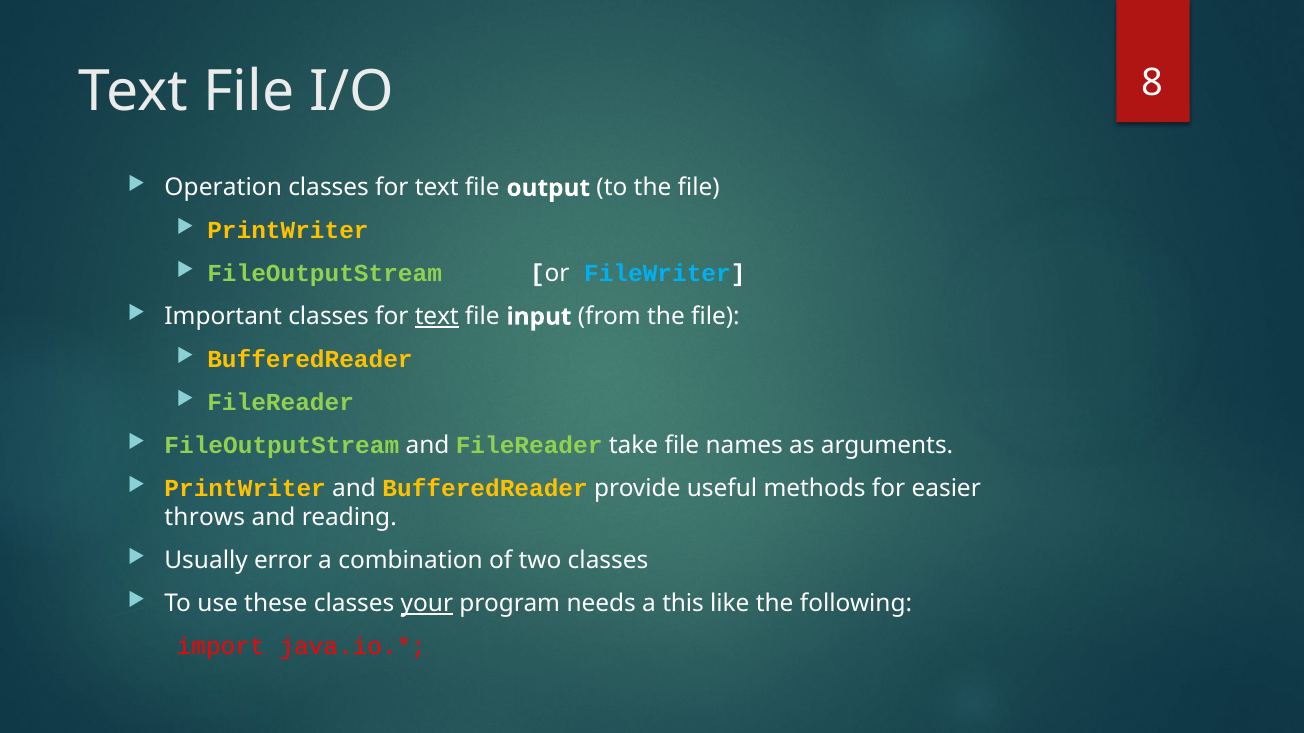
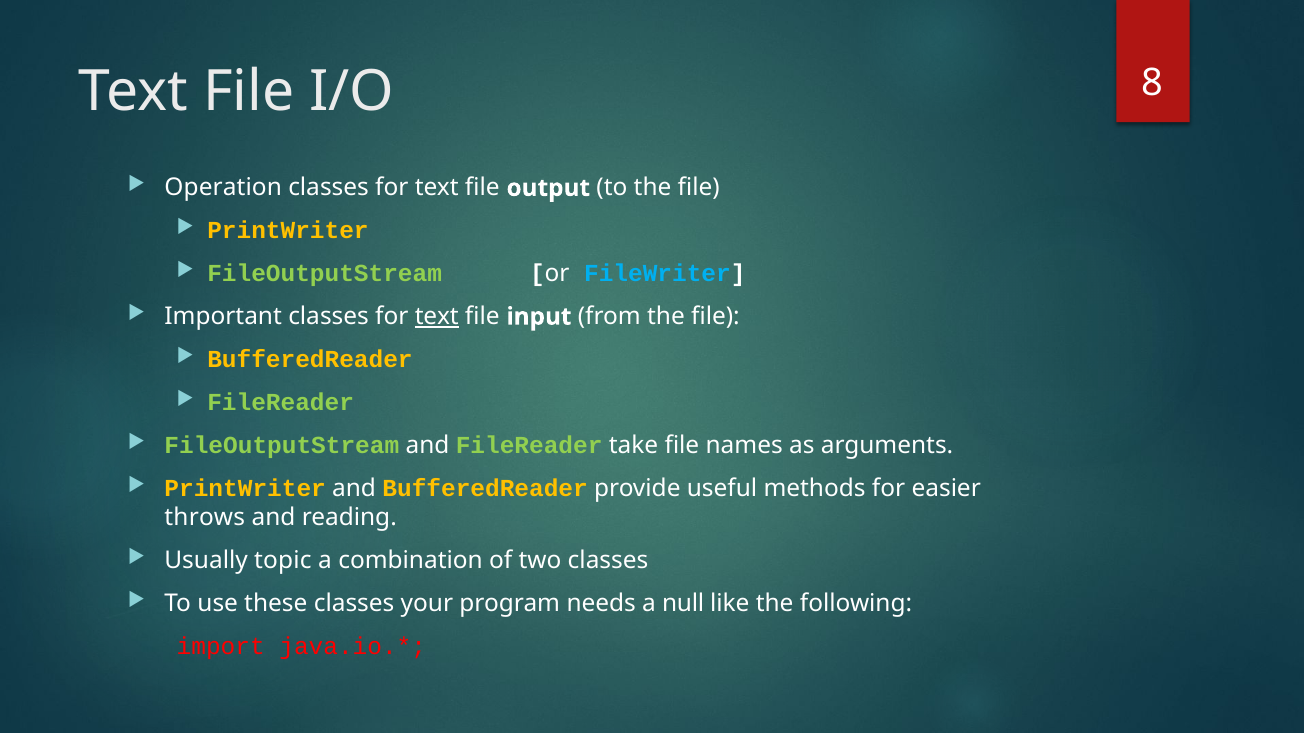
error: error -> topic (283, 561)
your underline: present -> none (427, 604)
this: this -> null (683, 604)
